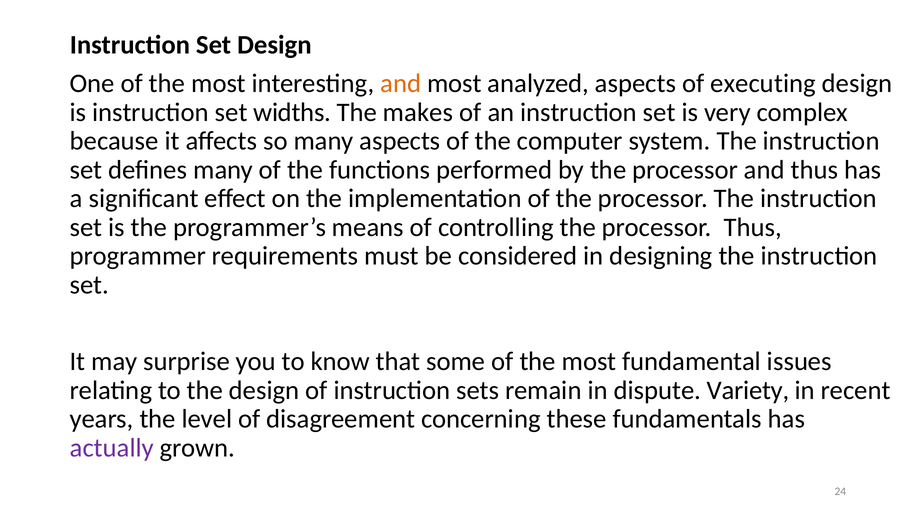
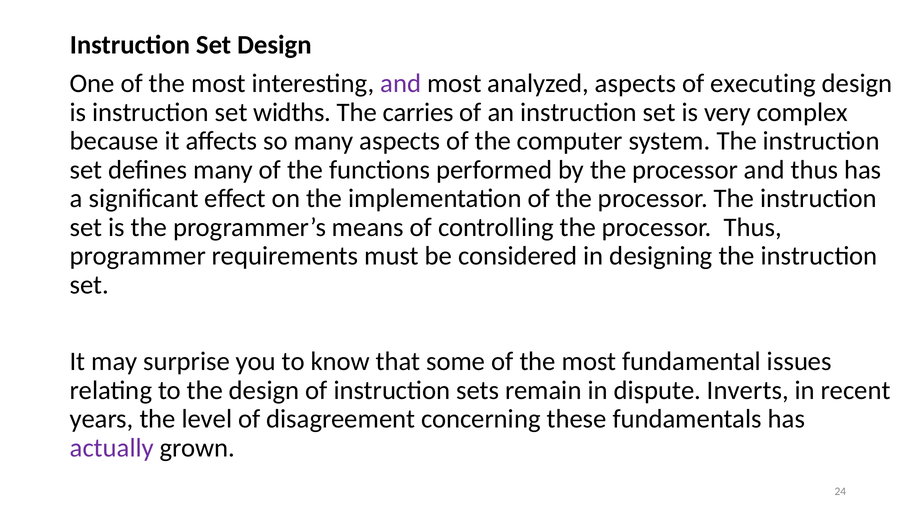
and colour: orange -> purple (401, 83)
makes: makes -> carries (418, 112)
Variety: Variety -> Inverts (748, 391)
